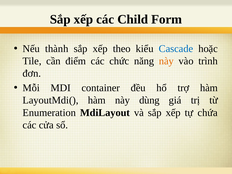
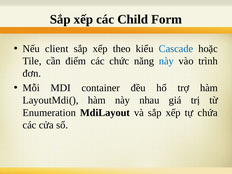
thành: thành -> client (57, 49)
này colour: orange -> blue (166, 61)
dùng: dùng -> nhau (149, 100)
